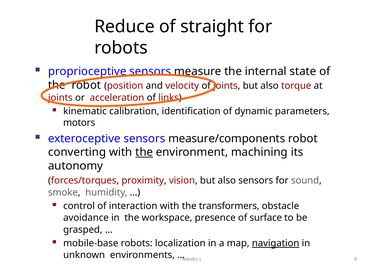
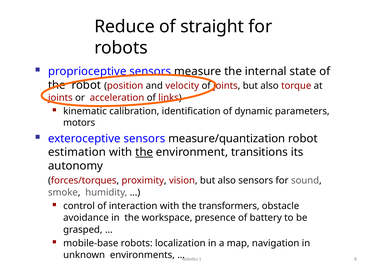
measure/components: measure/components -> measure/quantization (227, 138)
converting: converting -> estimation (77, 152)
machining: machining -> transitions (259, 152)
surface: surface -> battery (266, 218)
navigation underline: present -> none (276, 243)
